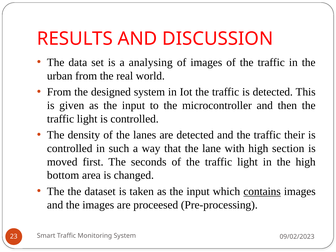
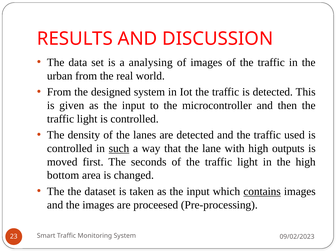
their: their -> used (294, 135)
such underline: none -> present (119, 148)
section: section -> outputs (288, 148)
